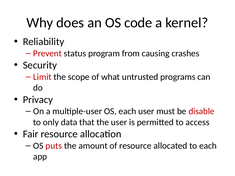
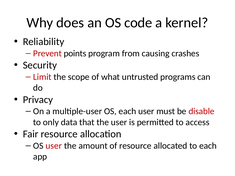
status: status -> points (75, 53)
OS puts: puts -> user (54, 146)
